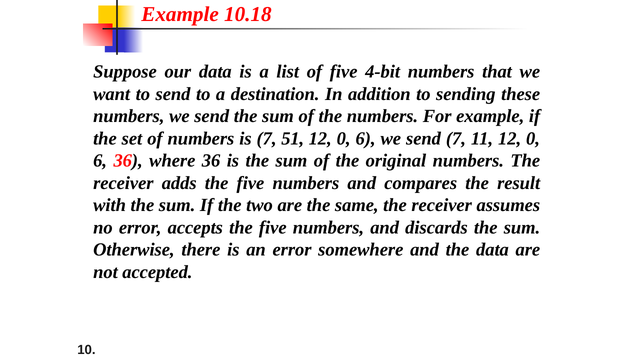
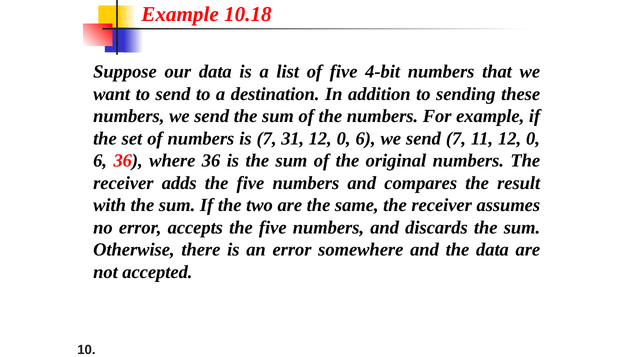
51: 51 -> 31 (293, 138)
